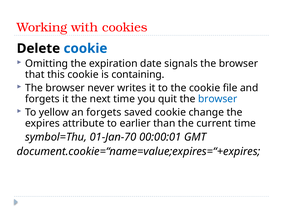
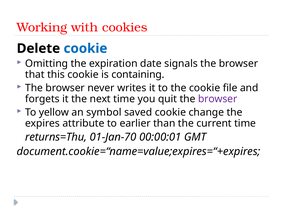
browser colour: blue -> purple (218, 99)
an forgets: forgets -> symbol (104, 112)
symbol=Thu: symbol=Thu -> returns=Thu (56, 137)
